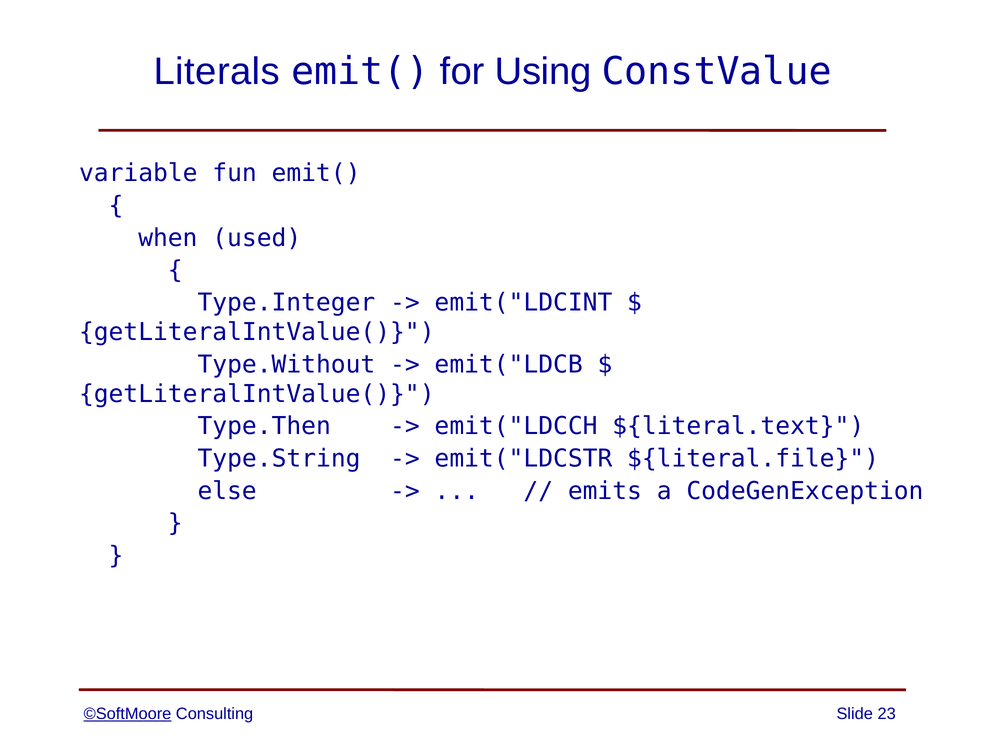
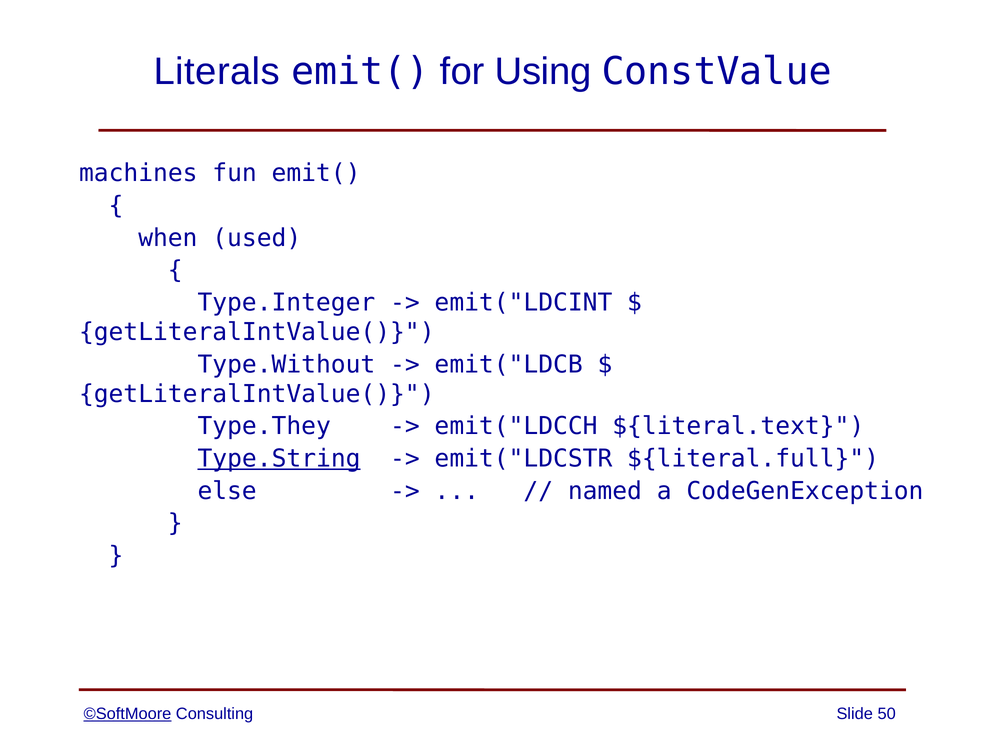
variable: variable -> machines (138, 173)
Type.Then: Type.Then -> Type.They (264, 426)
Type.String underline: none -> present (279, 458)
${literal.file: ${literal.file -> ${literal.full (753, 458)
emits: emits -> named (605, 491)
23: 23 -> 50 (887, 714)
